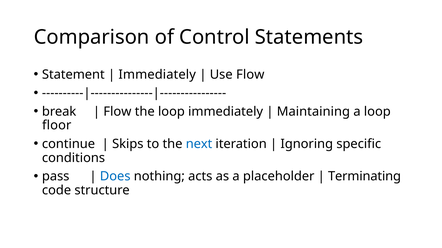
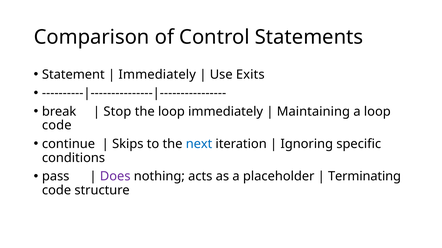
Use Flow: Flow -> Exits (250, 75)
Flow: Flow -> Stop (117, 112)
floor: floor -> code (57, 126)
Does colour: blue -> purple (115, 177)
